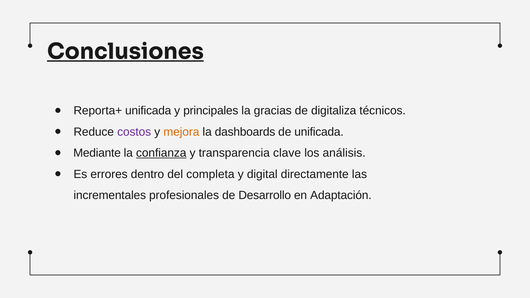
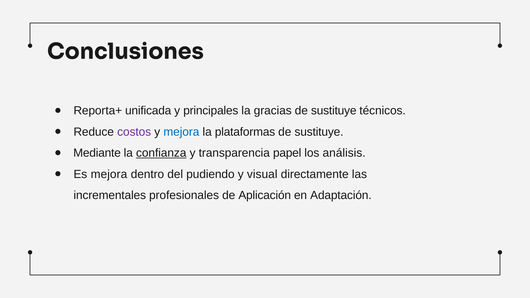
Conclusiones underline: present -> none (125, 51)
digitaliza: digitaliza -> sustituye (334, 111)
mejora colour: orange -> blue (181, 132)
dashboards: dashboards -> plataformas (245, 132)
unificada: unificada -> sustituye (319, 132)
clave: clave -> papel (287, 153)
Es errores: errores -> mejora (109, 174)
completa: completa -> pudiendo (210, 174)
digital: digital -> visual (262, 174)
Desarrollo: Desarrollo -> Aplicación (265, 195)
